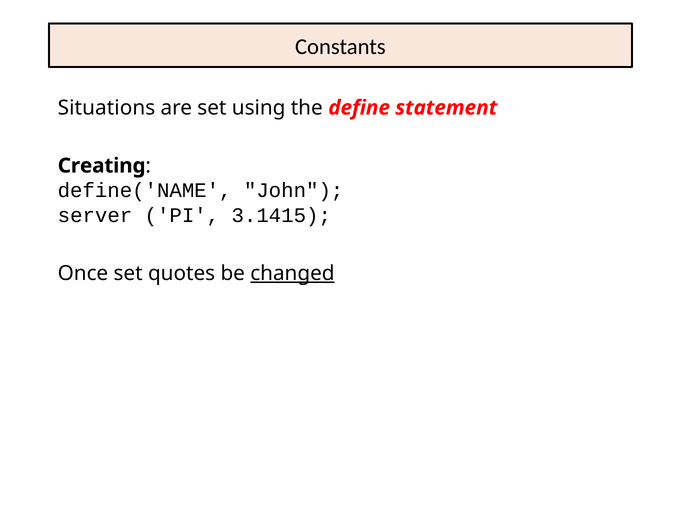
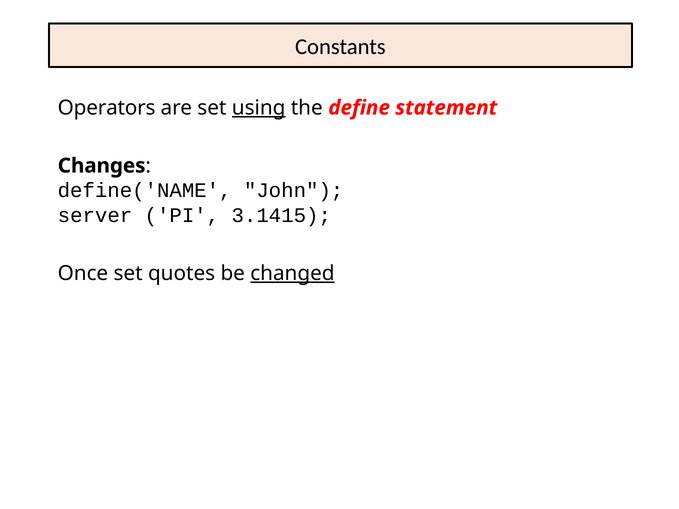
Situations: Situations -> Operators (107, 108)
using underline: none -> present (259, 108)
Creating: Creating -> Changes (102, 166)
